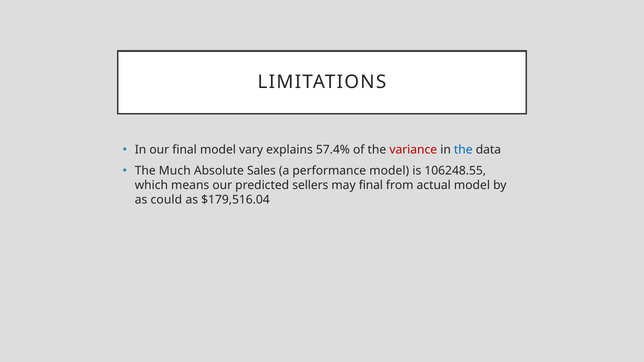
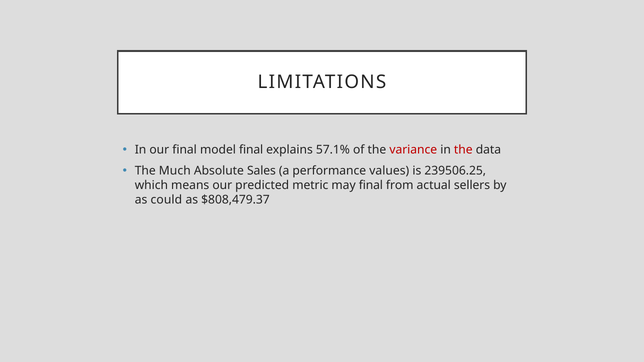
model vary: vary -> final (251, 150)
57.4%: 57.4% -> 57.1% (333, 150)
the colour: blue -> red (463, 150)
performance model: model -> values (389, 171)
106248.55: 106248.55 -> 239506.25 (455, 171)
sellers: sellers -> metric (310, 186)
actual model: model -> sellers (472, 186)
$179,516.04: $179,516.04 -> $808,479.37 (236, 200)
